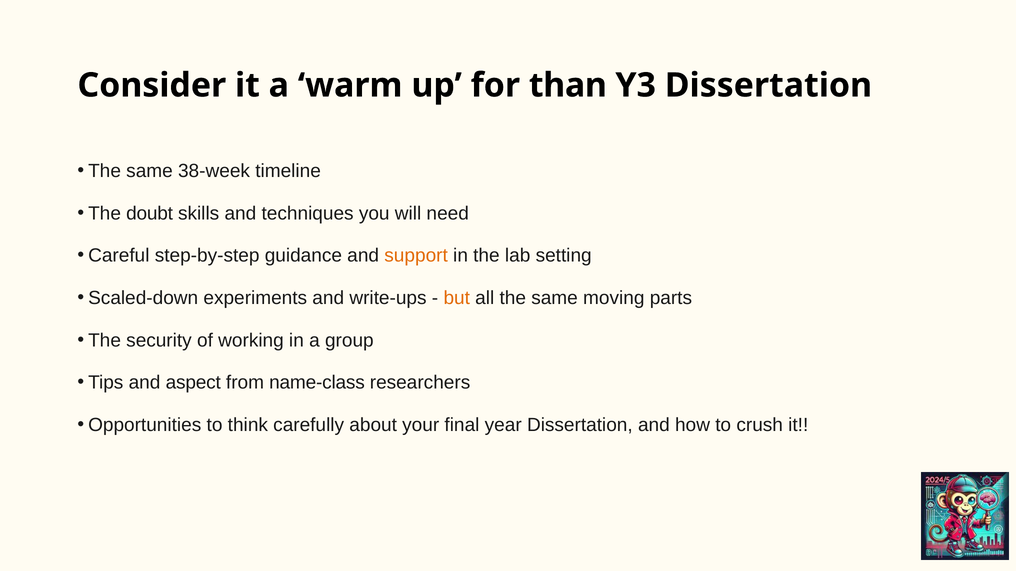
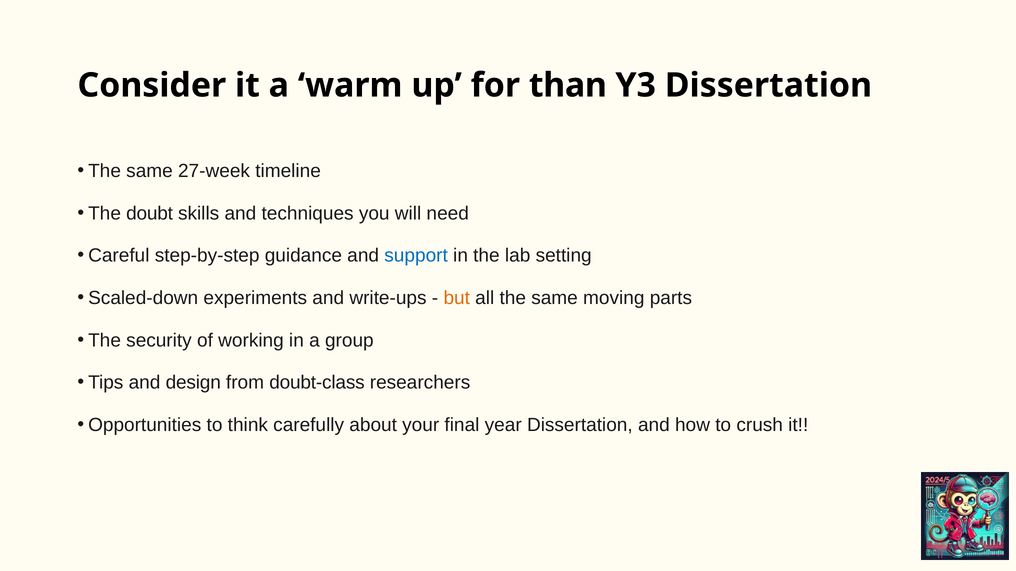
38-week: 38-week -> 27-week (214, 171)
support colour: orange -> blue (416, 256)
aspect: aspect -> design (193, 383)
name-class: name-class -> doubt-class (317, 383)
